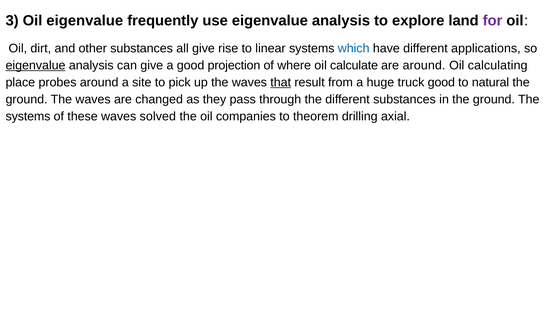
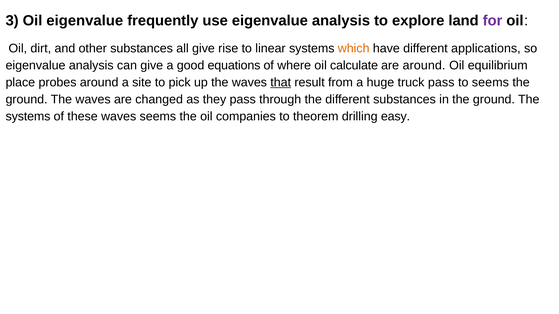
which colour: blue -> orange (354, 48)
eigenvalue underline: present -> none (36, 65)
projection: projection -> equations (234, 65)
calculating: calculating -> equilibrium (498, 65)
truck good: good -> pass (441, 83)
to natural: natural -> seems (490, 83)
waves solved: solved -> seems (158, 117)
axial: axial -> easy (395, 117)
